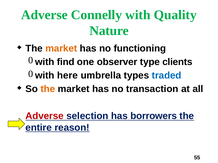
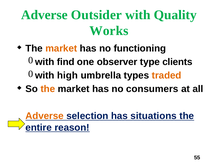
Connelly: Connelly -> Outsider (96, 15)
Nature: Nature -> Works (109, 31)
here: here -> high (67, 76)
traded colour: blue -> orange (167, 76)
transaction: transaction -> consumers (152, 89)
Adverse colour: red -> orange (45, 116)
borrowers: borrowers -> situations (154, 116)
